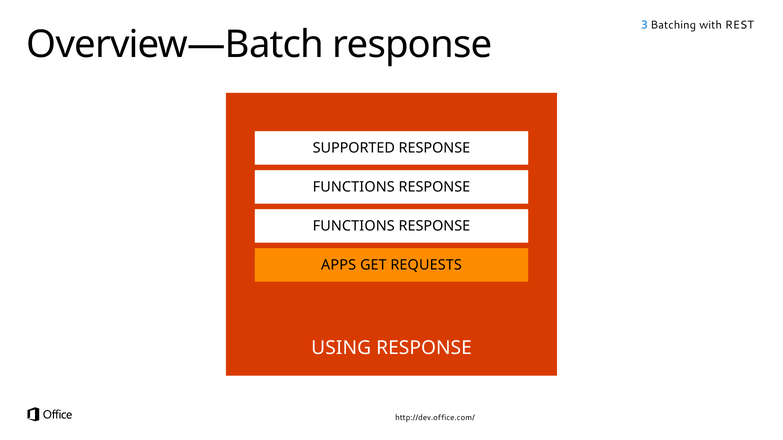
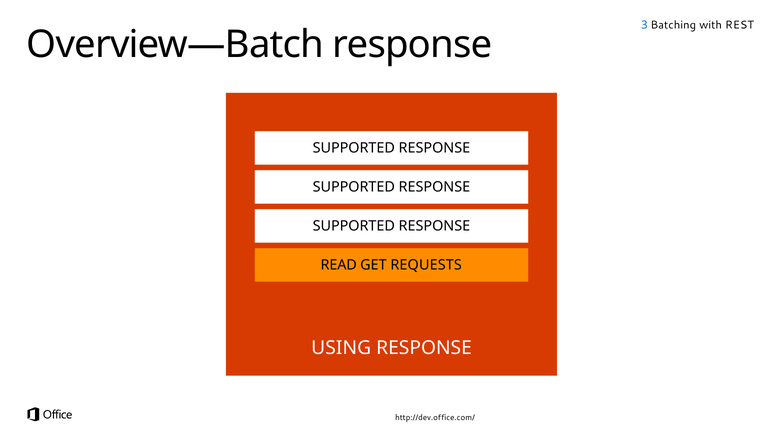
FUNCTIONS: FUNCTIONS -> SUPPORTED (354, 187)
FUNCTIONS: FUNCTIONS -> SUPPORTED (354, 226)
APPS: APPS -> READ (339, 265)
